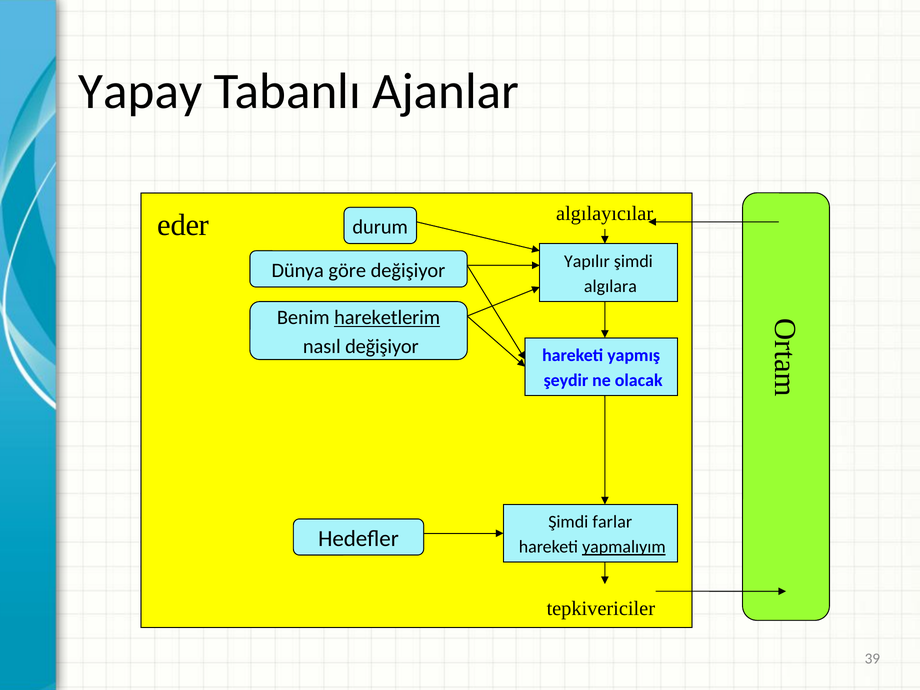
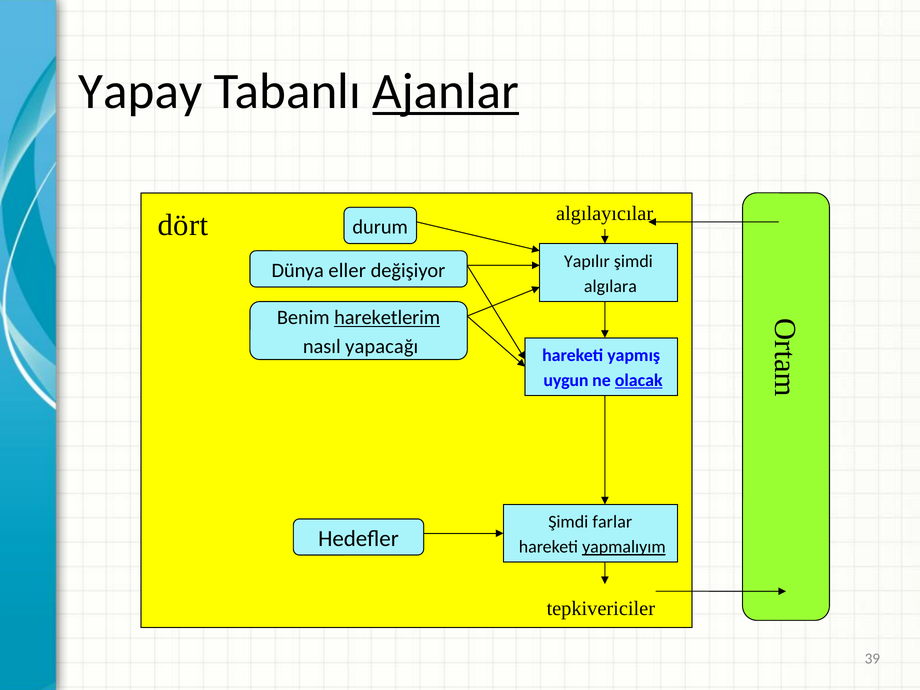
Ajanlar underline: none -> present (446, 91)
eder: eder -> dört (183, 225)
göre: göre -> eller (347, 270)
nasıl değişiyor: değişiyor -> yapacağı (382, 346)
şeydir: şeydir -> uygun (566, 380)
olacak underline: none -> present (639, 380)
